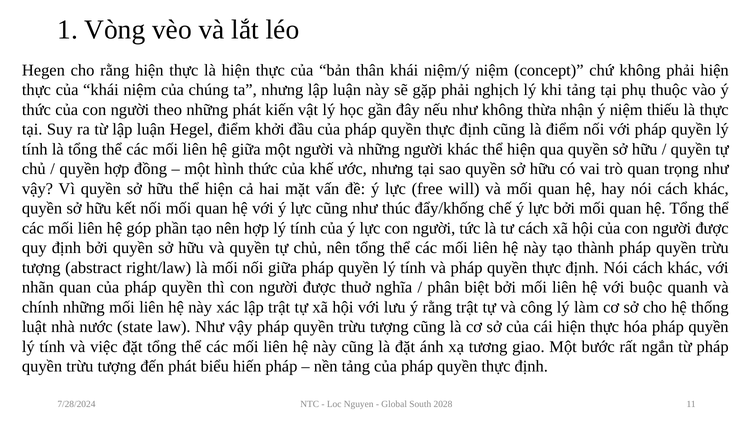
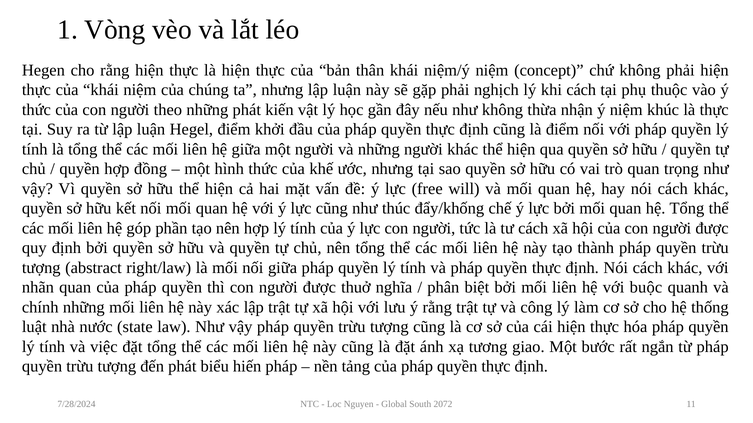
khi tảng: tảng -> cách (581, 90)
thiếu: thiếu -> khúc (663, 110)
2028: 2028 -> 2072 (443, 404)
